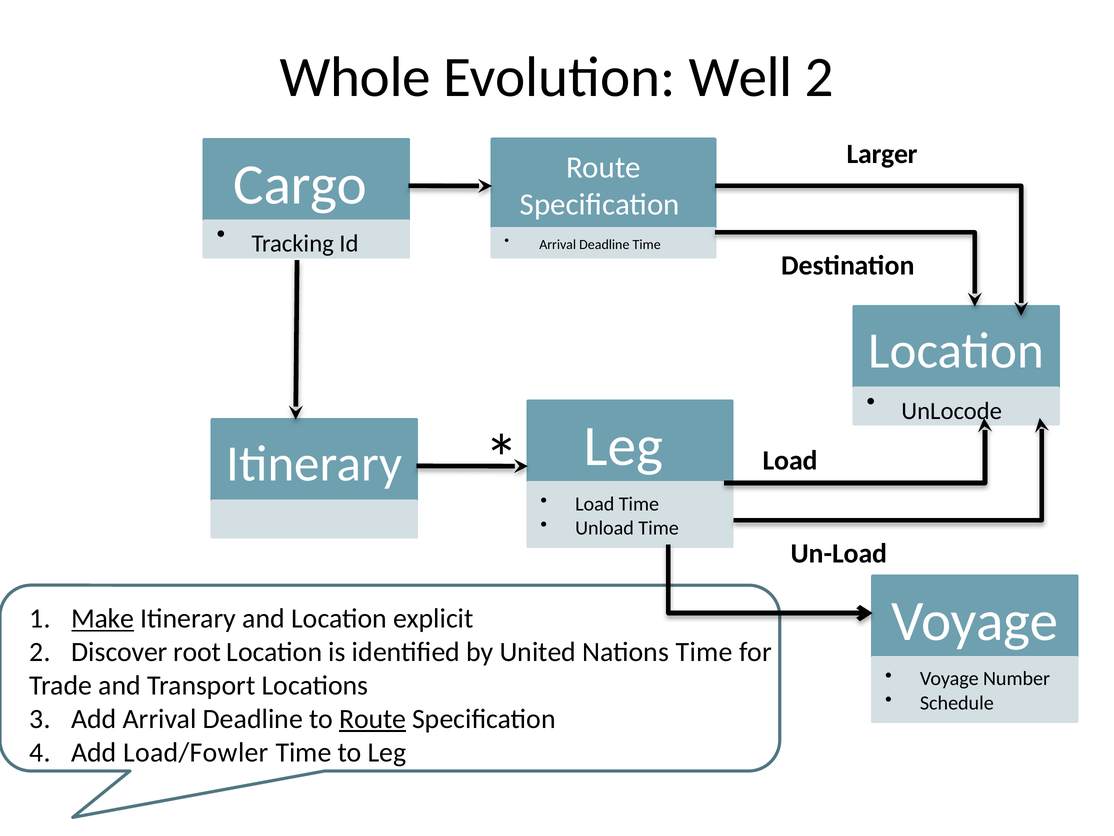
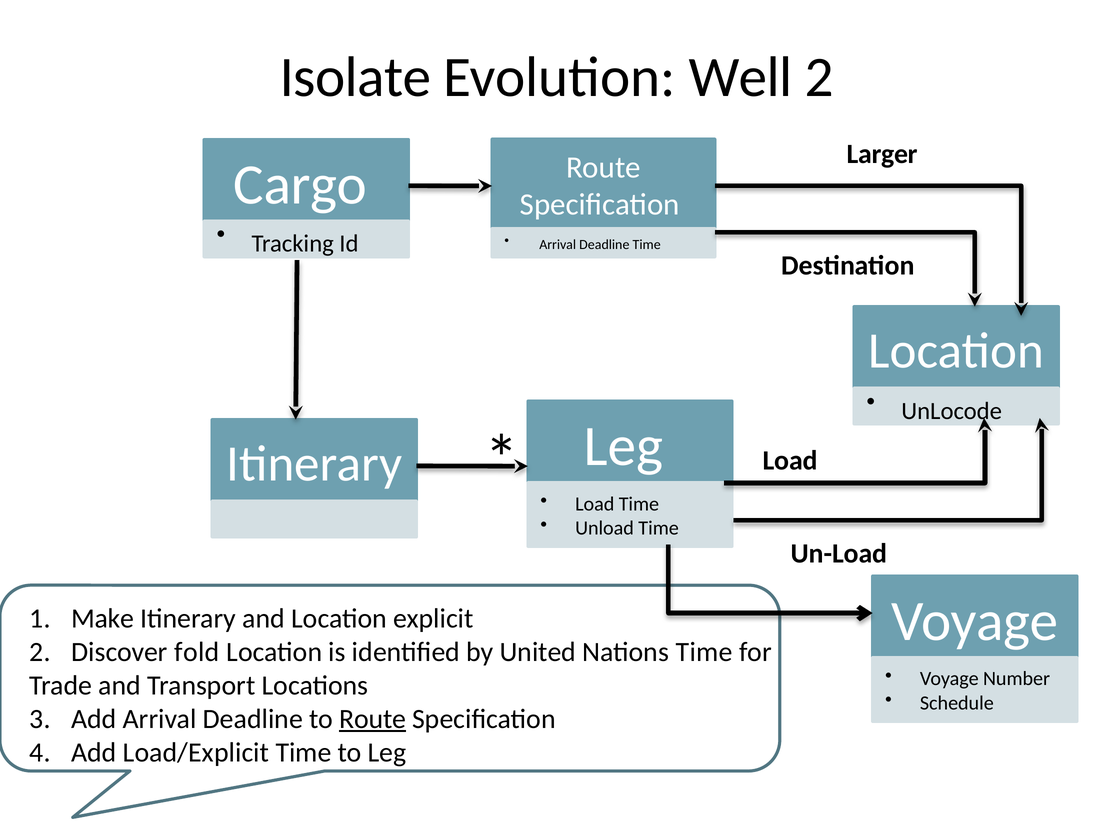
Whole: Whole -> Isolate (355, 77)
Make underline: present -> none (103, 618)
root: root -> fold (197, 652)
Load/Fowler: Load/Fowler -> Load/Explicit (196, 752)
